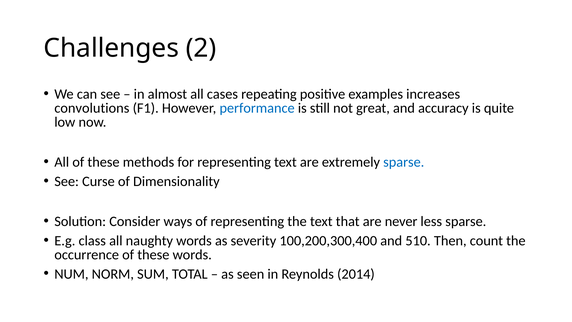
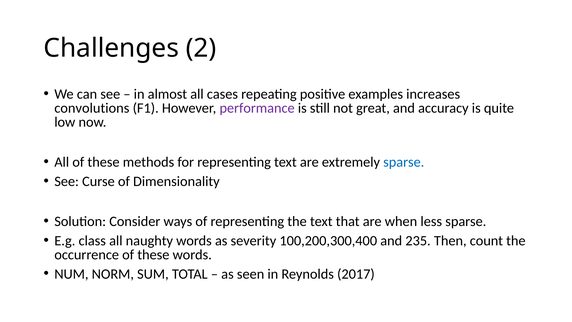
performance colour: blue -> purple (257, 108)
never: never -> when (401, 221)
510: 510 -> 235 (418, 241)
2014: 2014 -> 2017 (356, 274)
